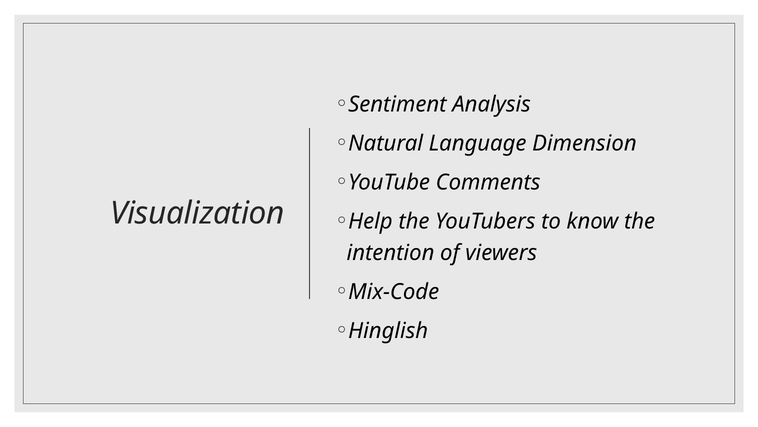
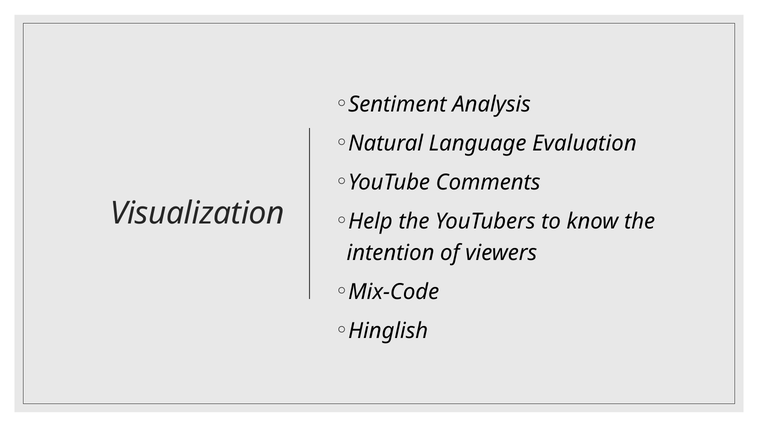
Dimension: Dimension -> Evaluation (584, 143)
